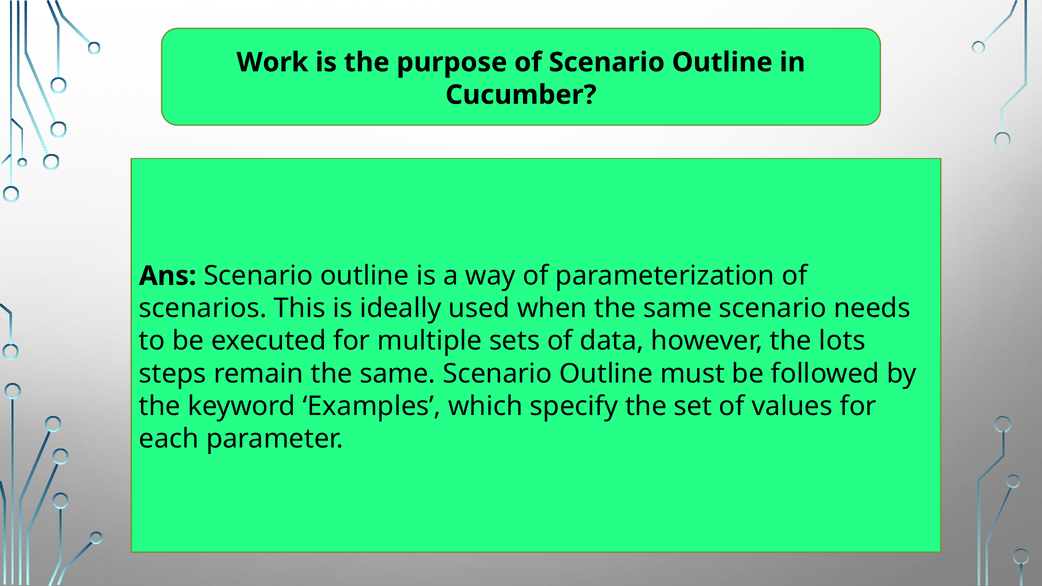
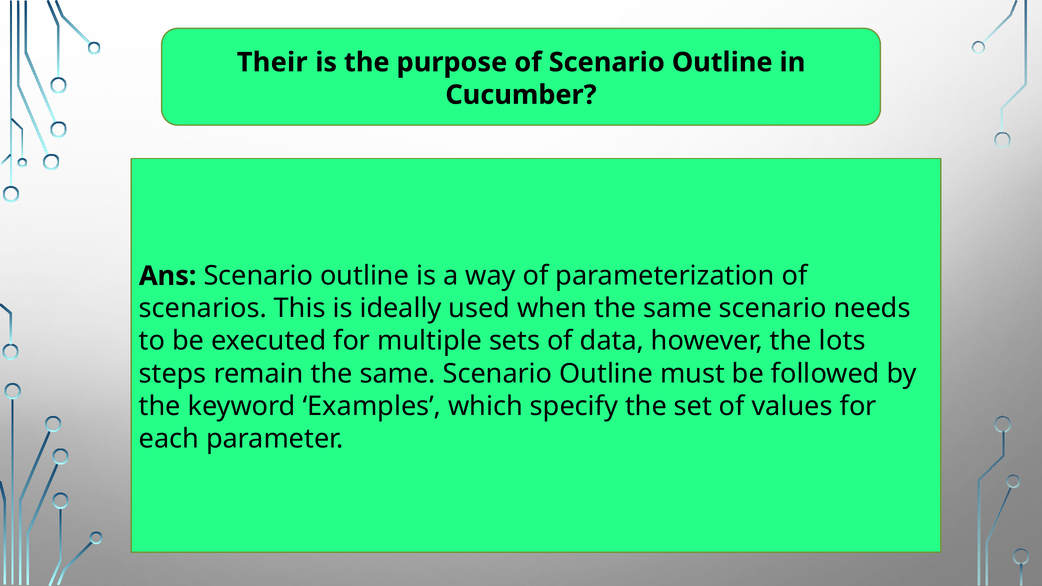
Work: Work -> Their (272, 62)
